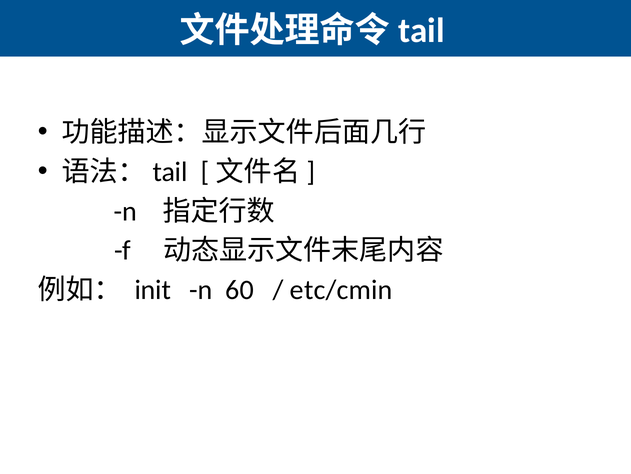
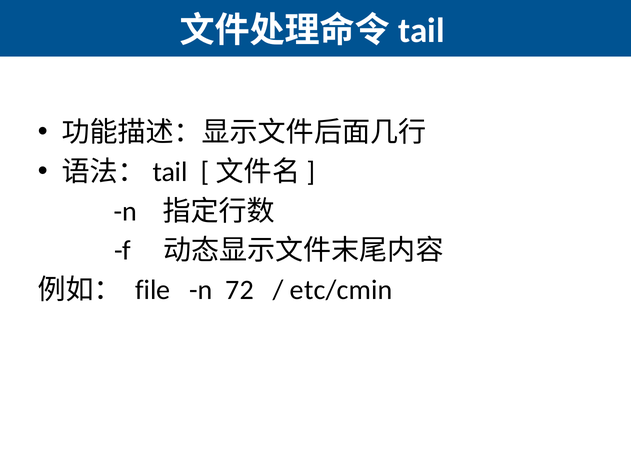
init: init -> file (153, 289)
60: 60 -> 72 (240, 289)
